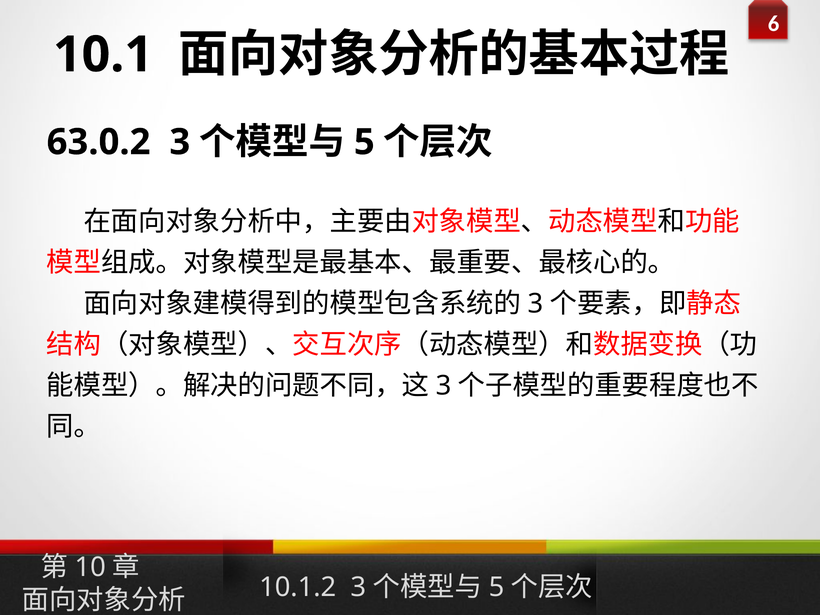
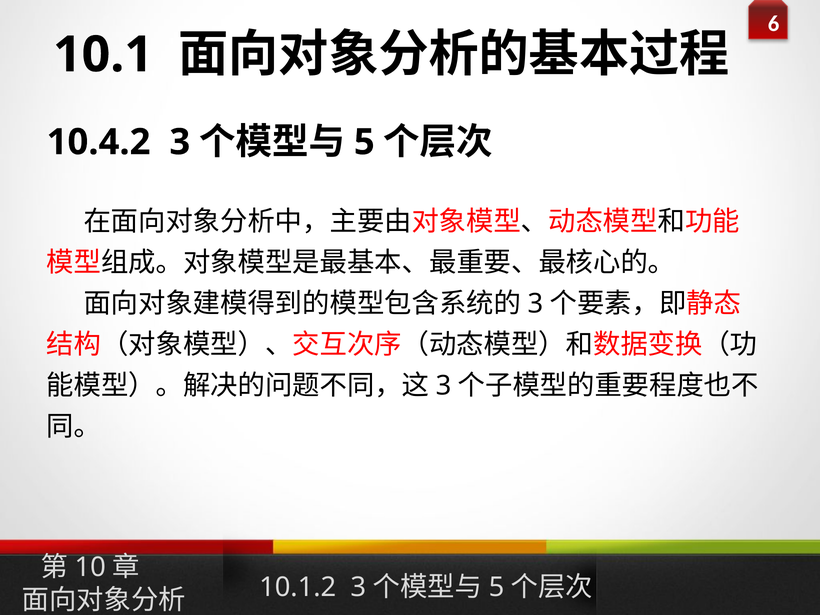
63.0.2: 63.0.2 -> 10.4.2 (99, 142)
